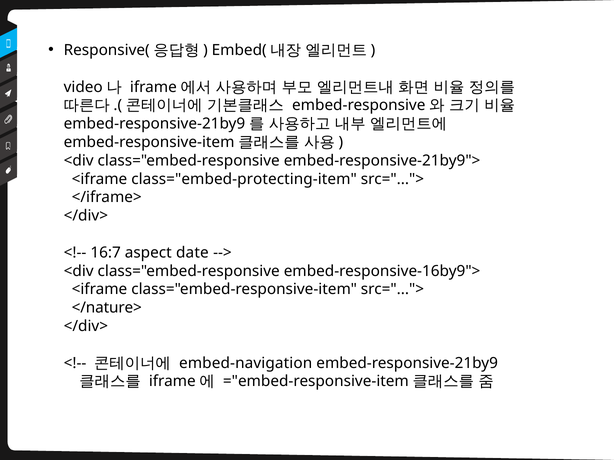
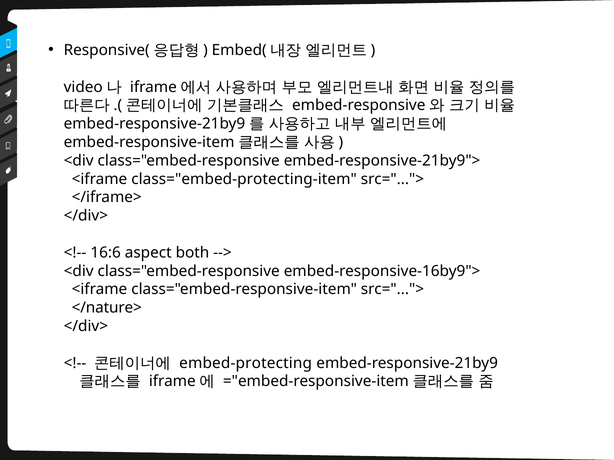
16:7: 16:7 -> 16:6 (106, 253)
date: date -> both (192, 253)
embed-navigation: embed-navigation -> embed-protecting (246, 363)
